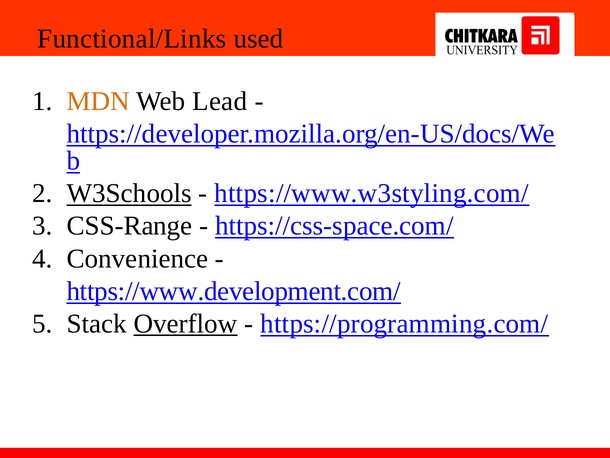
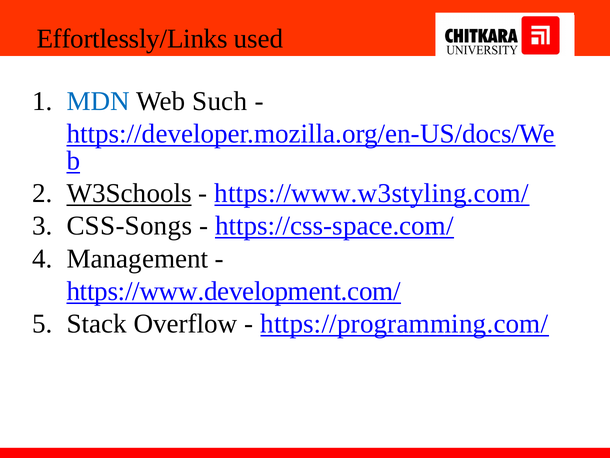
Functional/Links: Functional/Links -> Effortlessly/Links (132, 39)
MDN colour: orange -> blue (98, 101)
Lead: Lead -> Such (220, 101)
CSS-Range: CSS-Range -> CSS-Songs (129, 226)
Convenience: Convenience -> Management (137, 258)
Overflow underline: present -> none (186, 323)
